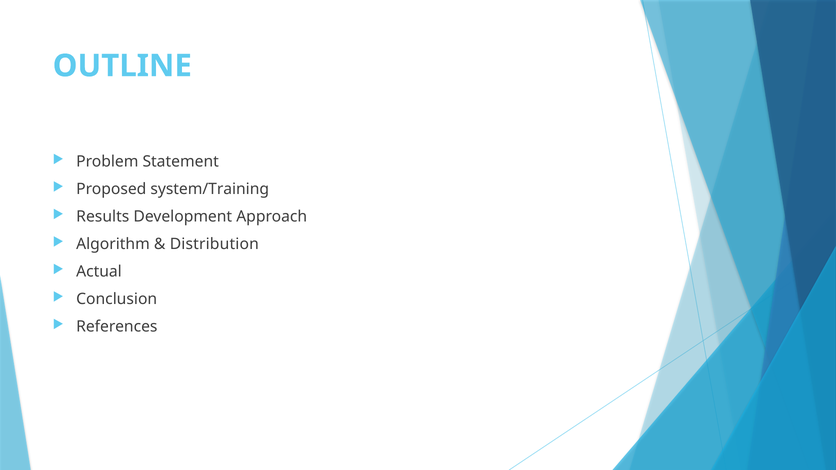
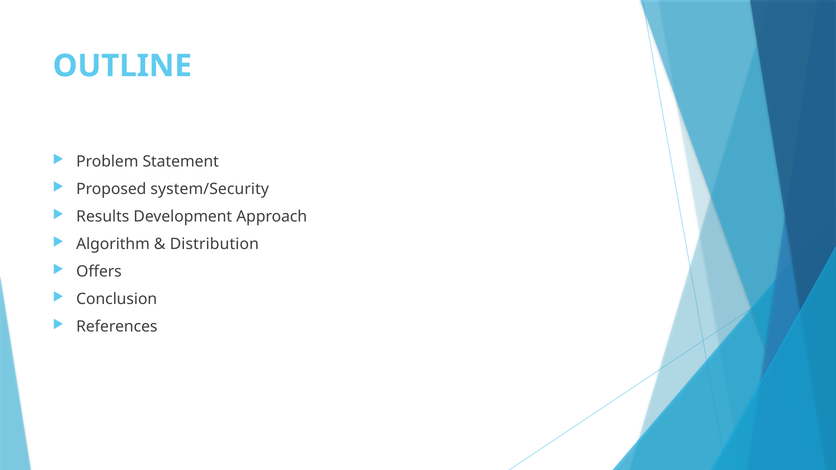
system/Training: system/Training -> system/Security (210, 189)
Actual: Actual -> Offers (99, 272)
